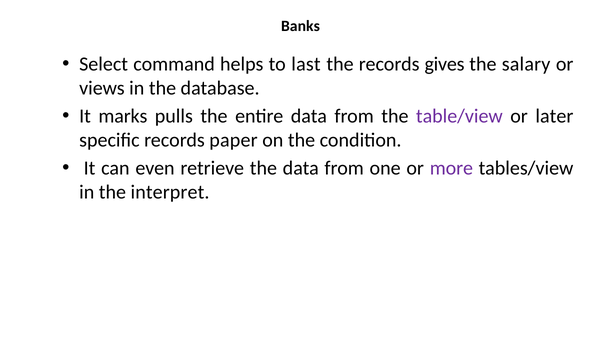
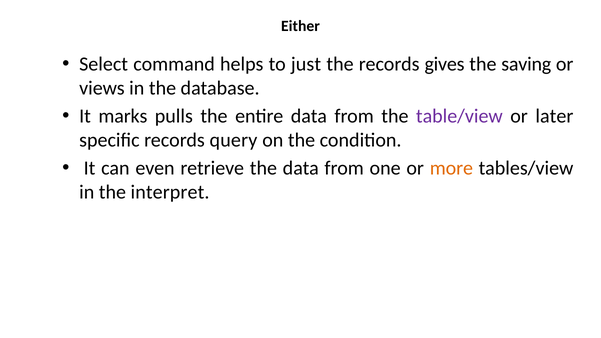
Banks: Banks -> Either (300, 26)
last: last -> just (306, 64)
salary: salary -> saving (526, 64)
paper: paper -> query (233, 140)
more colour: purple -> orange (451, 168)
